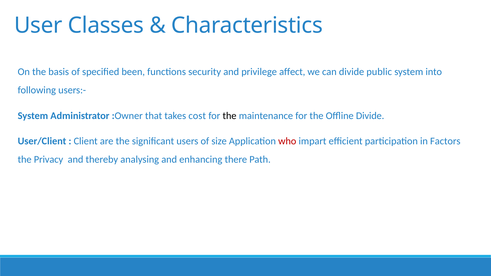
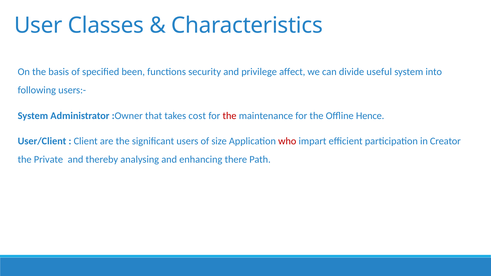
public: public -> useful (379, 72)
the colour: black -> red (230, 116)
Offline Divide: Divide -> Hence (370, 116)
Factors: Factors -> Creator (445, 141)
Privacy: Privacy -> Private (48, 160)
